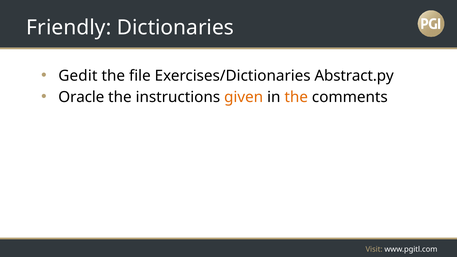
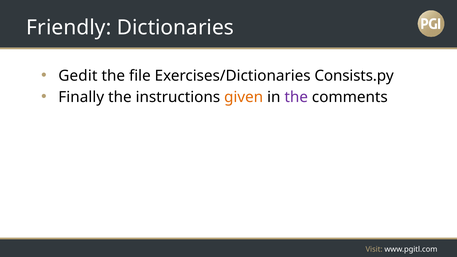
Abstract.py: Abstract.py -> Consists.py (354, 76)
Oracle: Oracle -> Finally (81, 97)
the colour: orange -> purple (296, 97)
